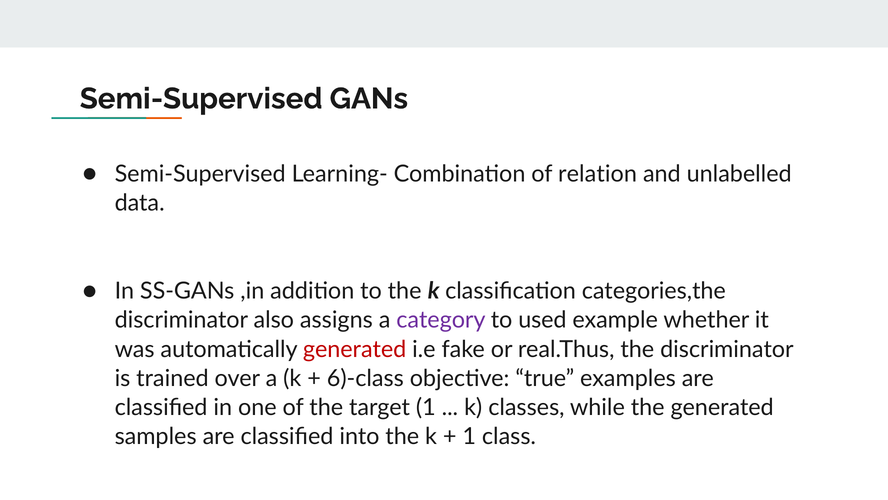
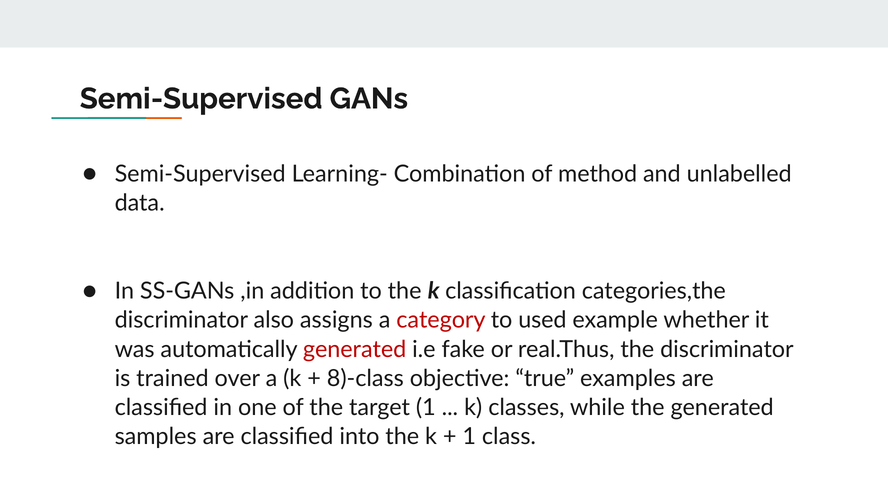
relation: relation -> method (598, 174)
category colour: purple -> red (441, 320)
6)-class: 6)-class -> 8)-class (365, 378)
